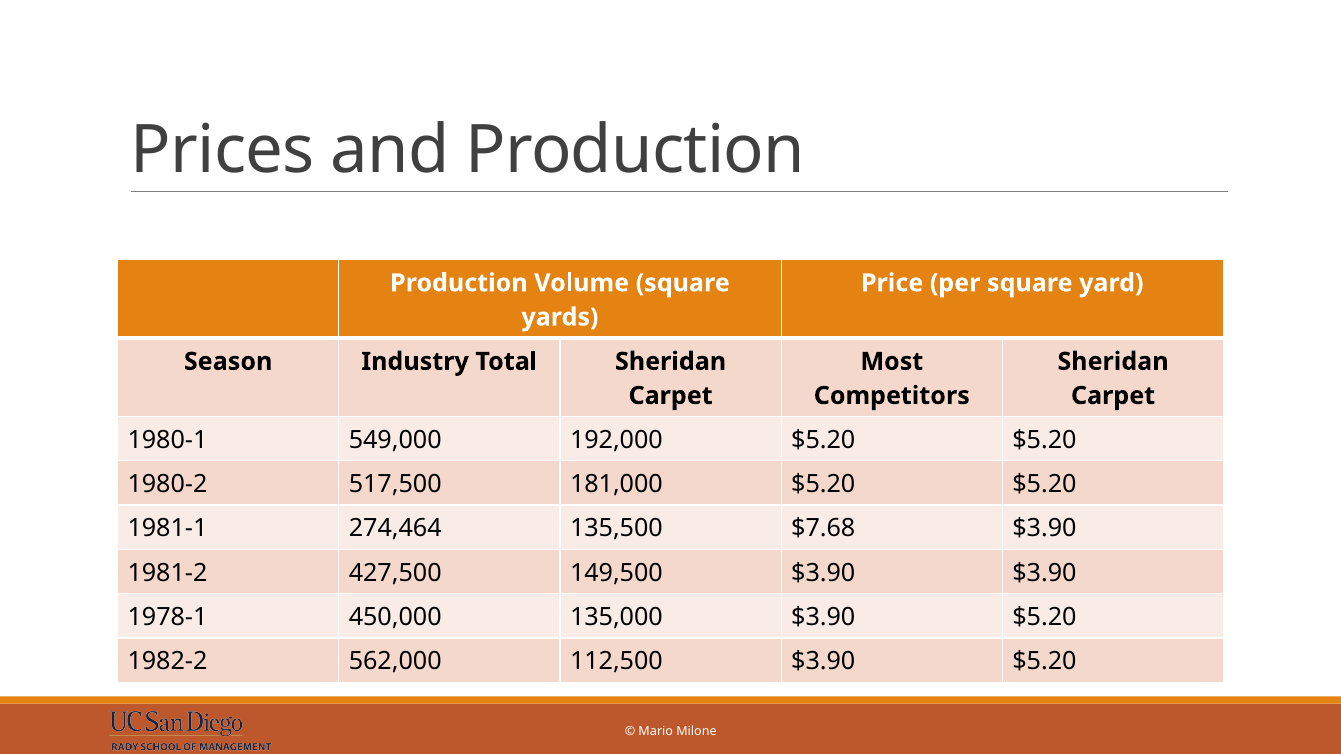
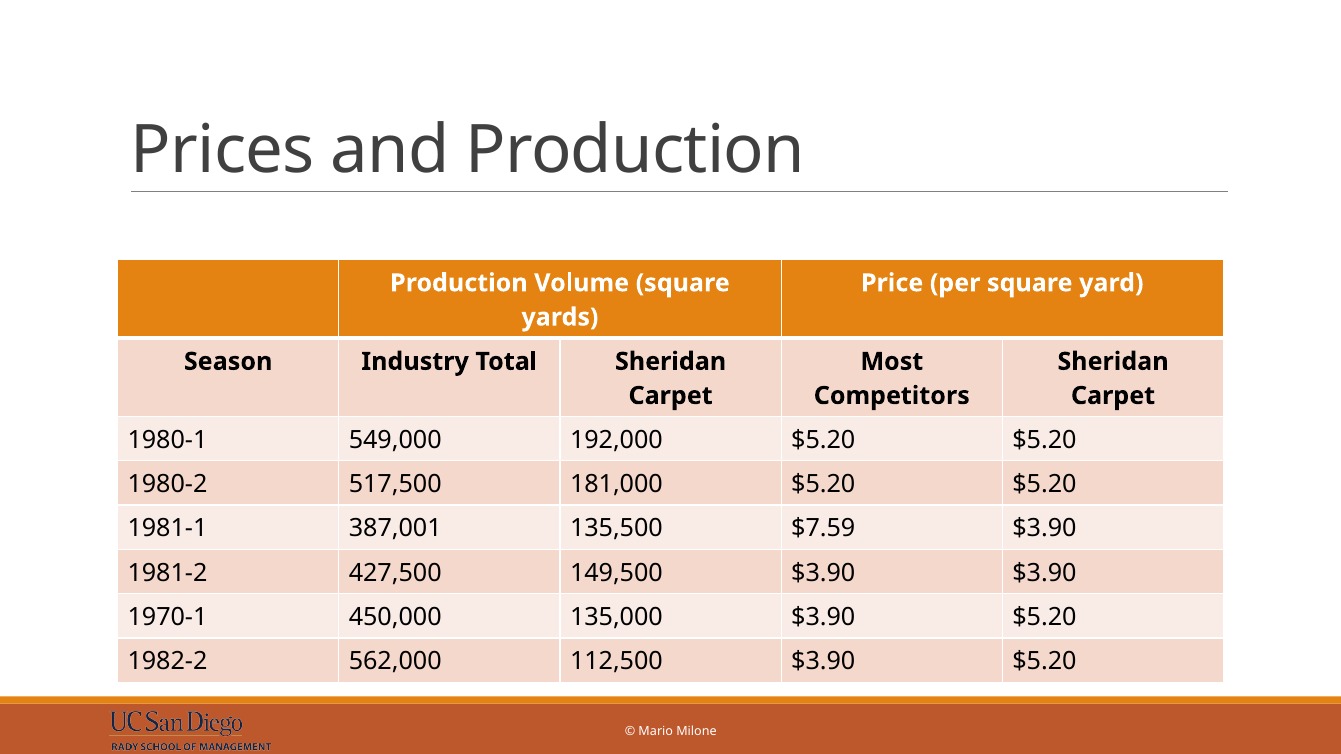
274,464: 274,464 -> 387,001 (395, 529)
$7.68: $7.68 -> $7.59 (823, 529)
1978-1: 1978-1 -> 1970-1 (168, 617)
